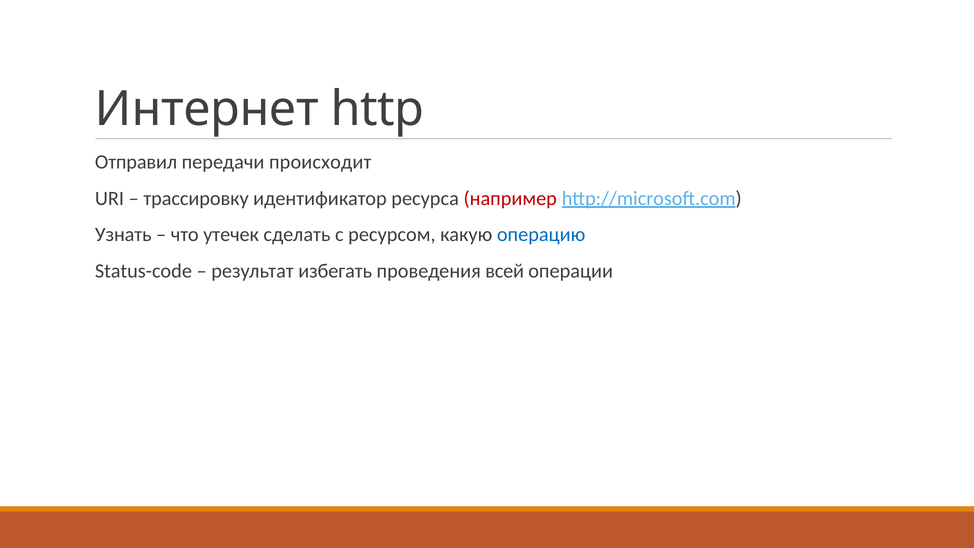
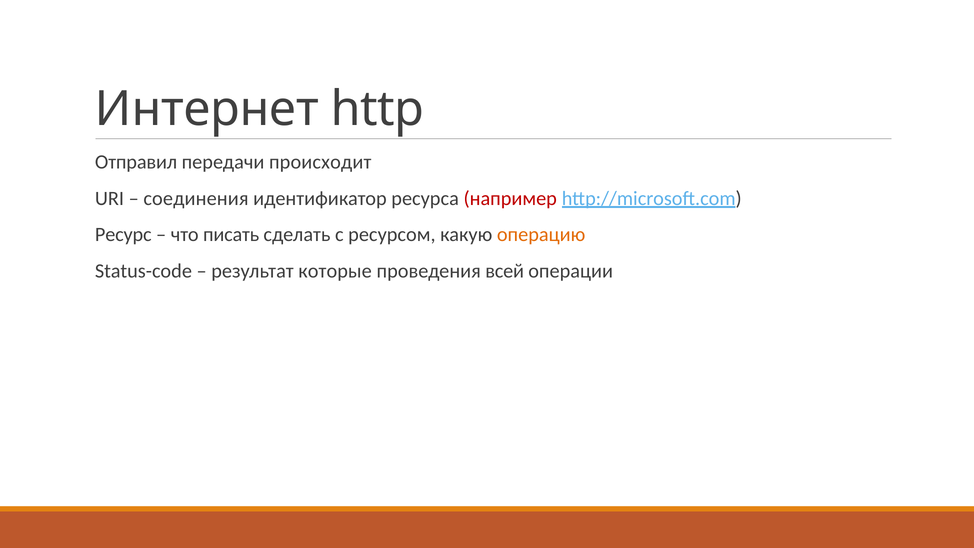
трассировку: трассировку -> соединения (196, 198)
Узнать: Узнать -> Ресурс (123, 235)
утечек: утечек -> писать (231, 235)
операцию colour: blue -> orange (541, 235)
избегать: избегать -> которые (335, 271)
